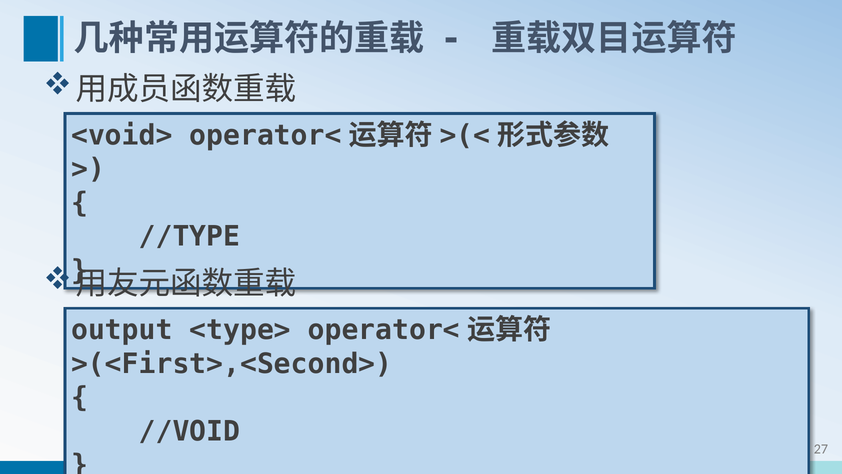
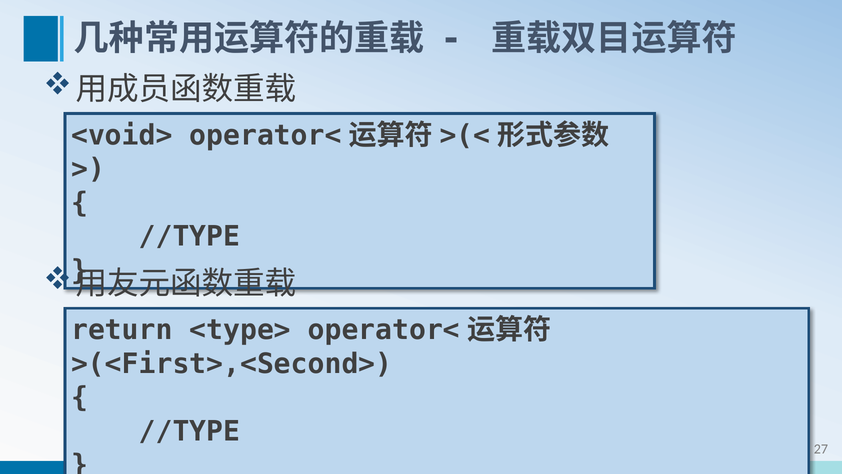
output: output -> return (122, 330)
//VOID: //VOID -> //TYPE (189, 431)
